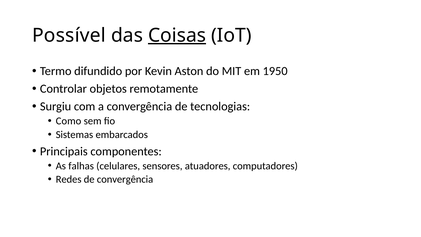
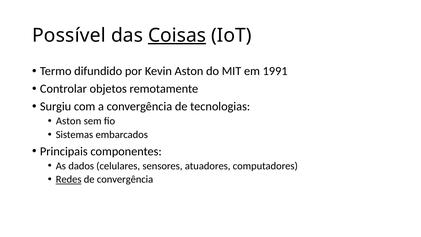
1950: 1950 -> 1991 (275, 71)
Como: Como -> Aston (69, 121)
falhas: falhas -> dados (81, 166)
Redes underline: none -> present (69, 179)
